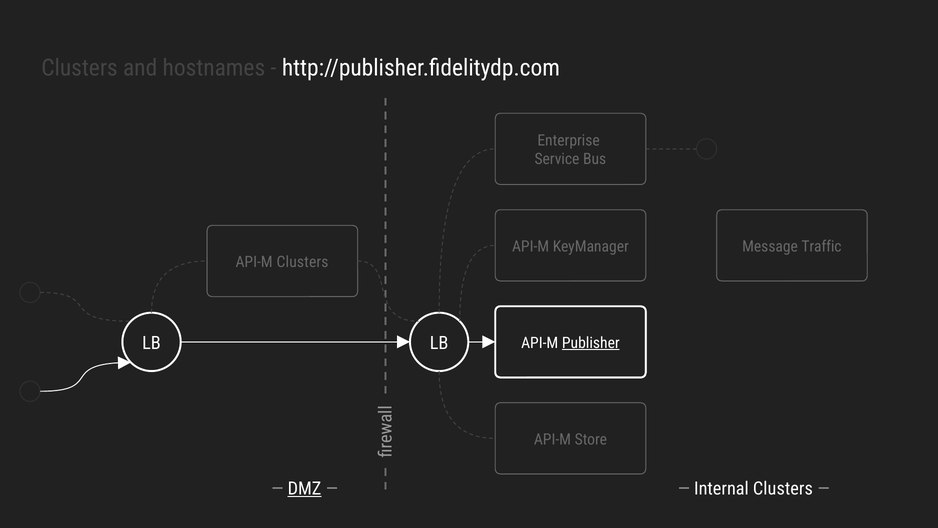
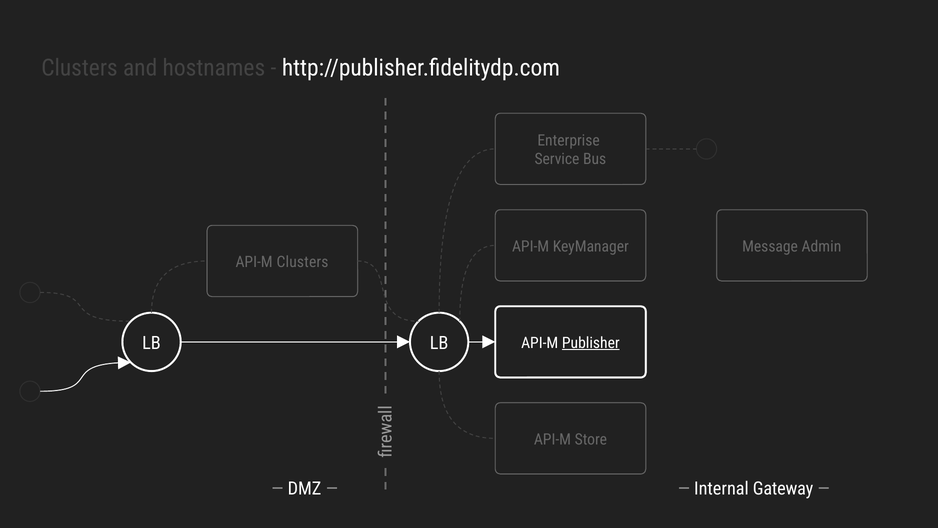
Traffic: Traffic -> Admin (821, 246)
DMZ underline: present -> none (305, 488)
Internal Clusters: Clusters -> Gateway (783, 488)
